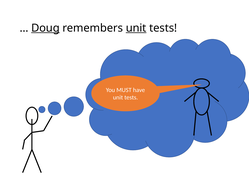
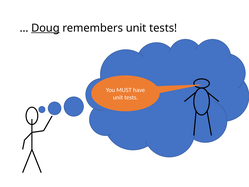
unit underline: present -> none (136, 28)
